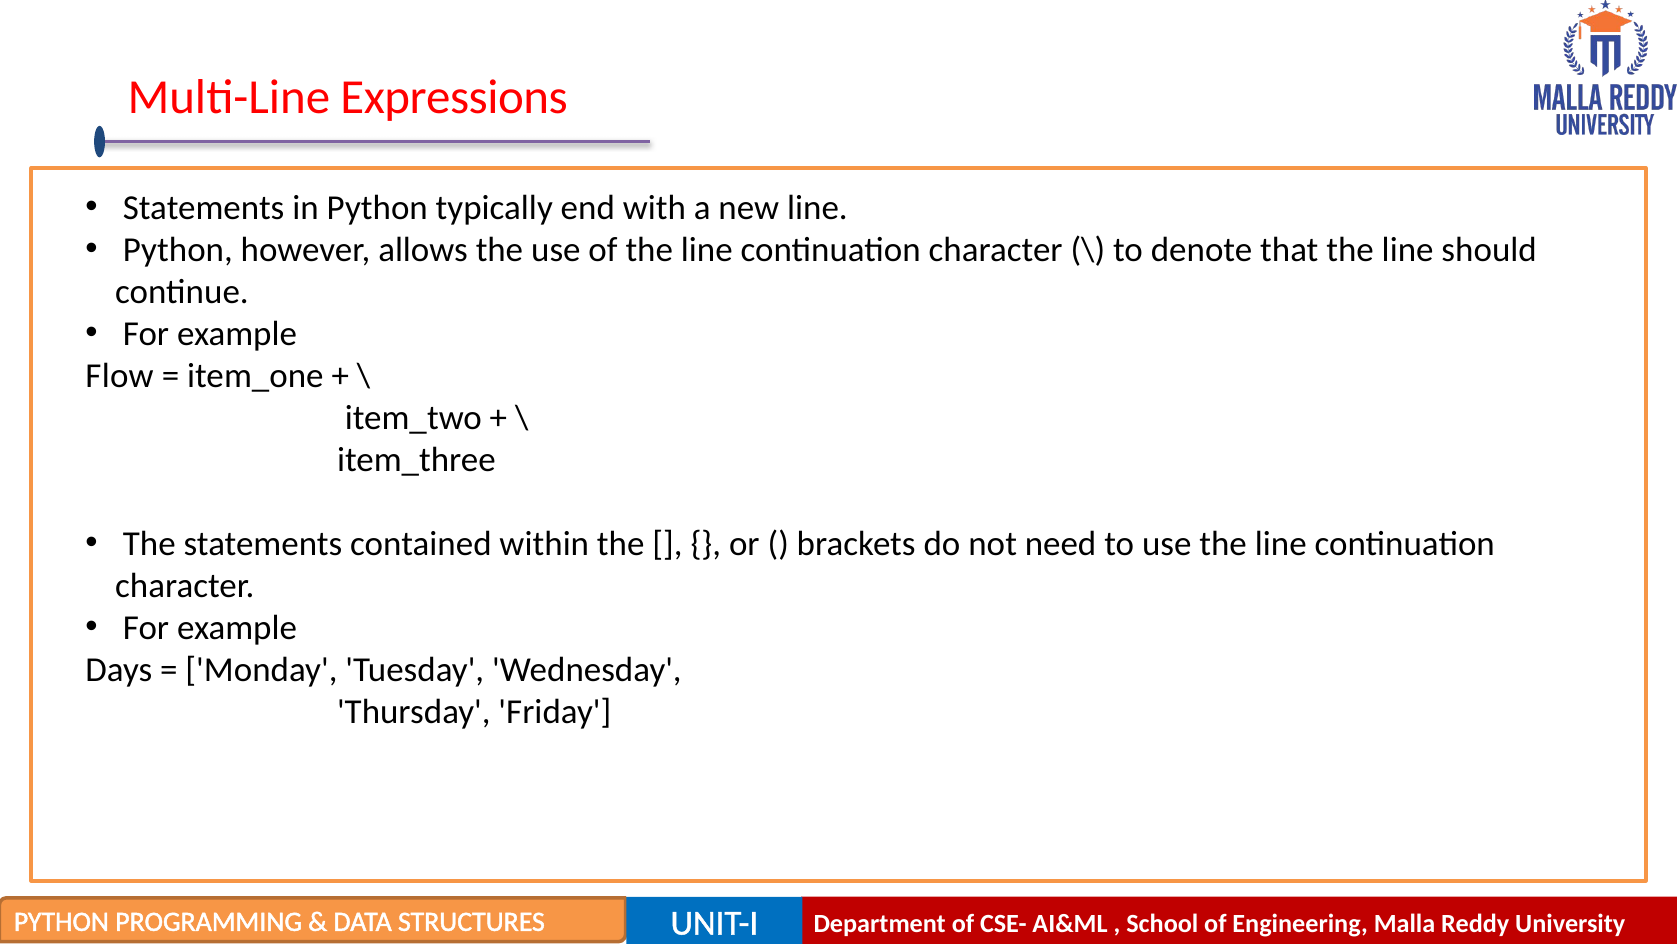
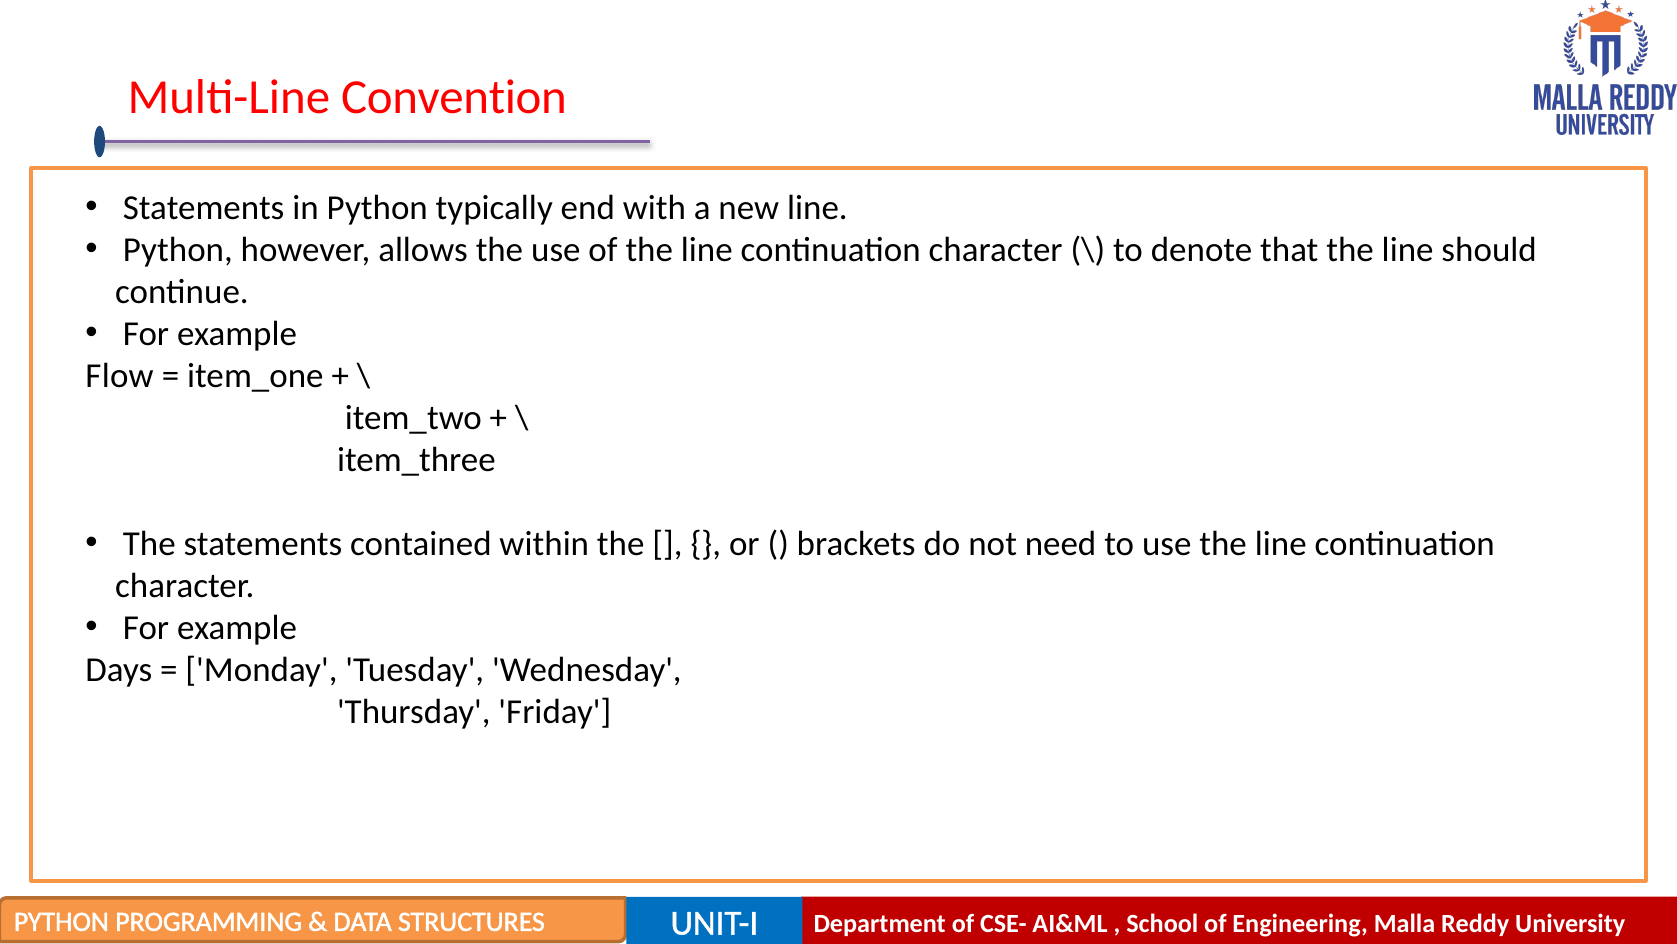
Expressions: Expressions -> Convention (454, 98)
